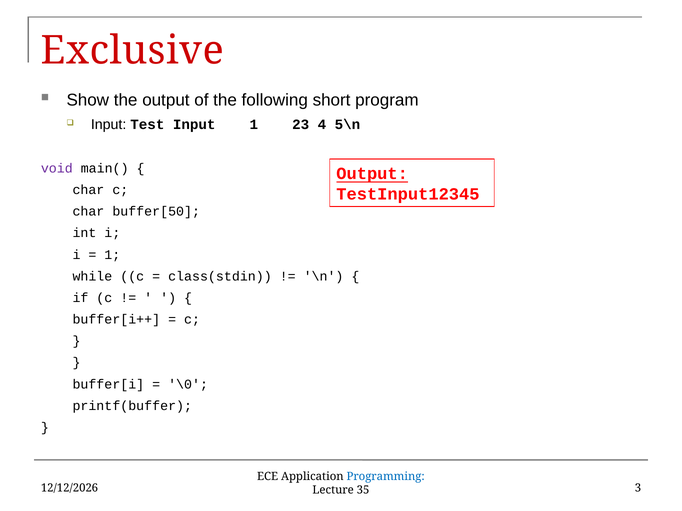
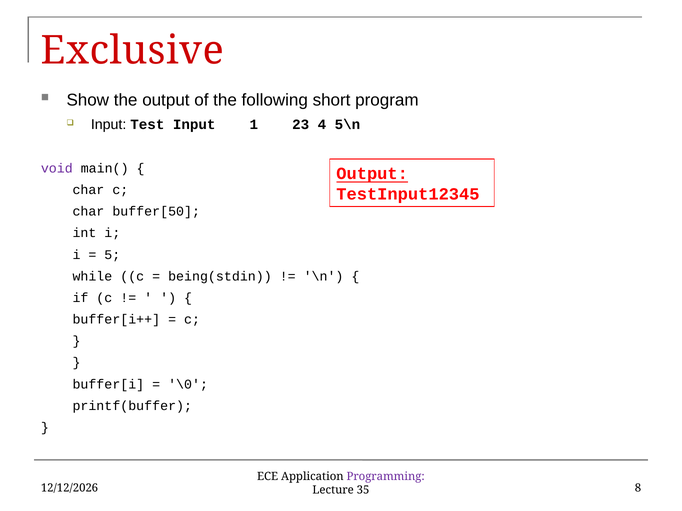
1: 1 -> 5 (112, 255)
class(stdin: class(stdin -> being(stdin (220, 277)
Programming colour: blue -> purple (386, 477)
3: 3 -> 8 (638, 488)
